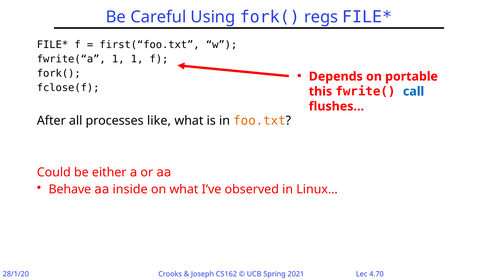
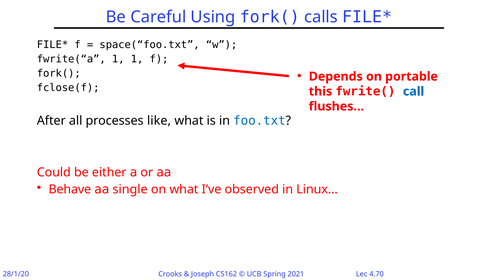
regs: regs -> calls (321, 17)
first(“foo.txt: first(“foo.txt -> space(“foo.txt (150, 45)
foo.txt colour: orange -> blue (259, 121)
inside: inside -> single (130, 190)
